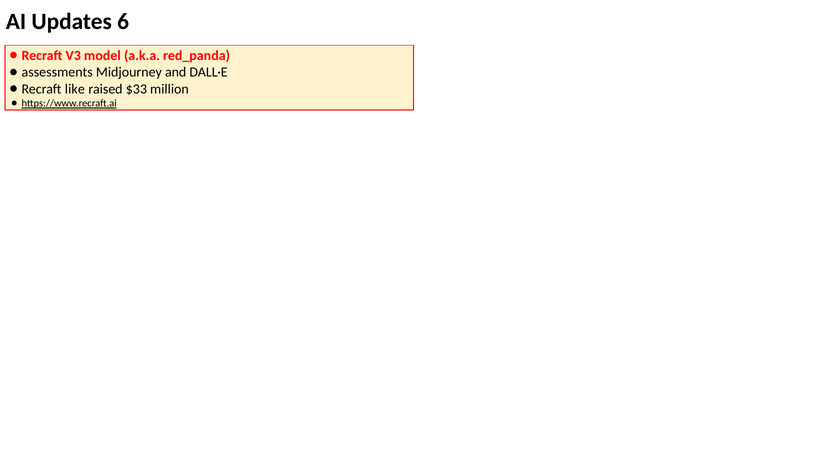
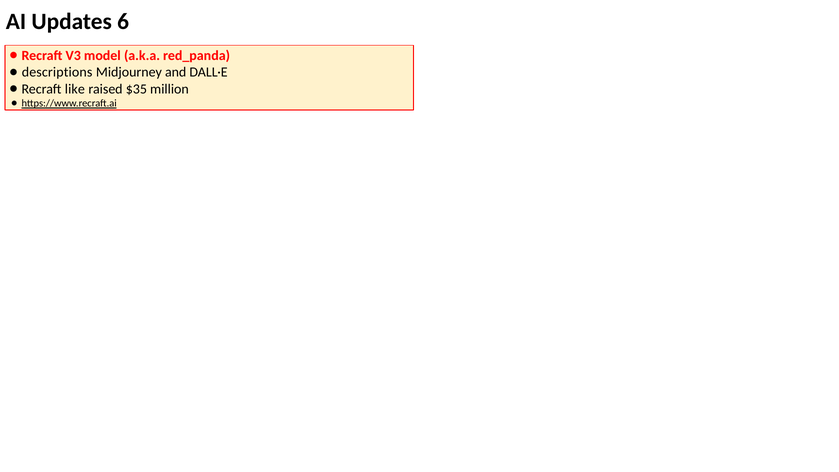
assessments: assessments -> descriptions (57, 72)
$33: $33 -> $35 (136, 89)
